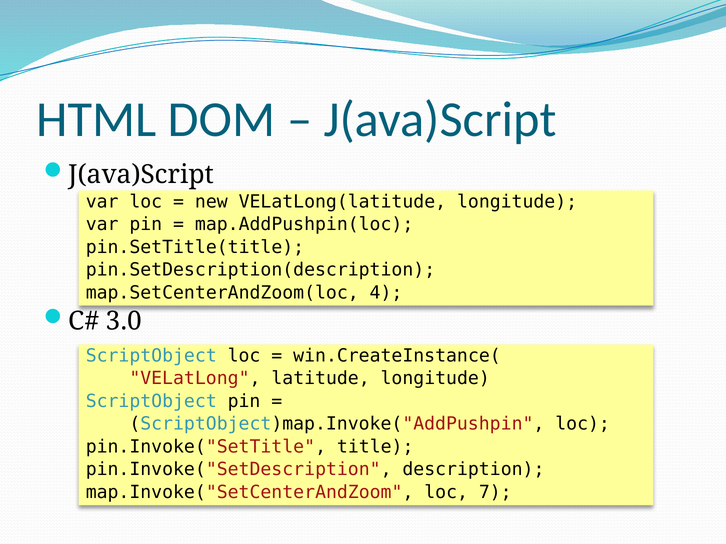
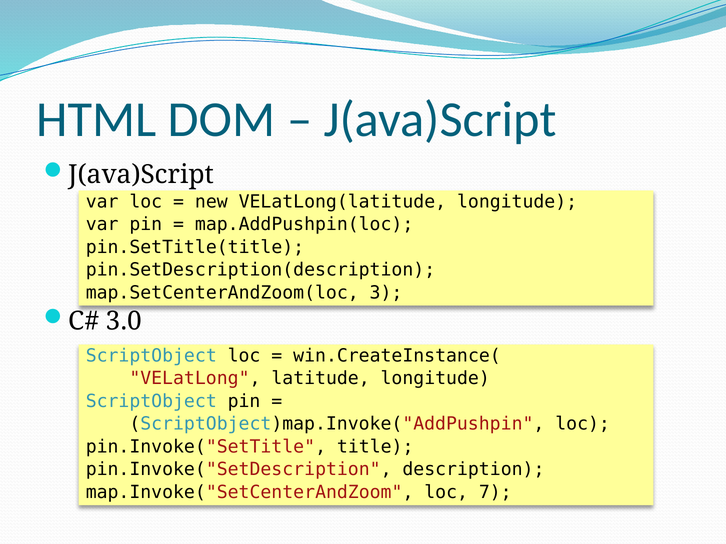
4: 4 -> 3 (386, 293)
